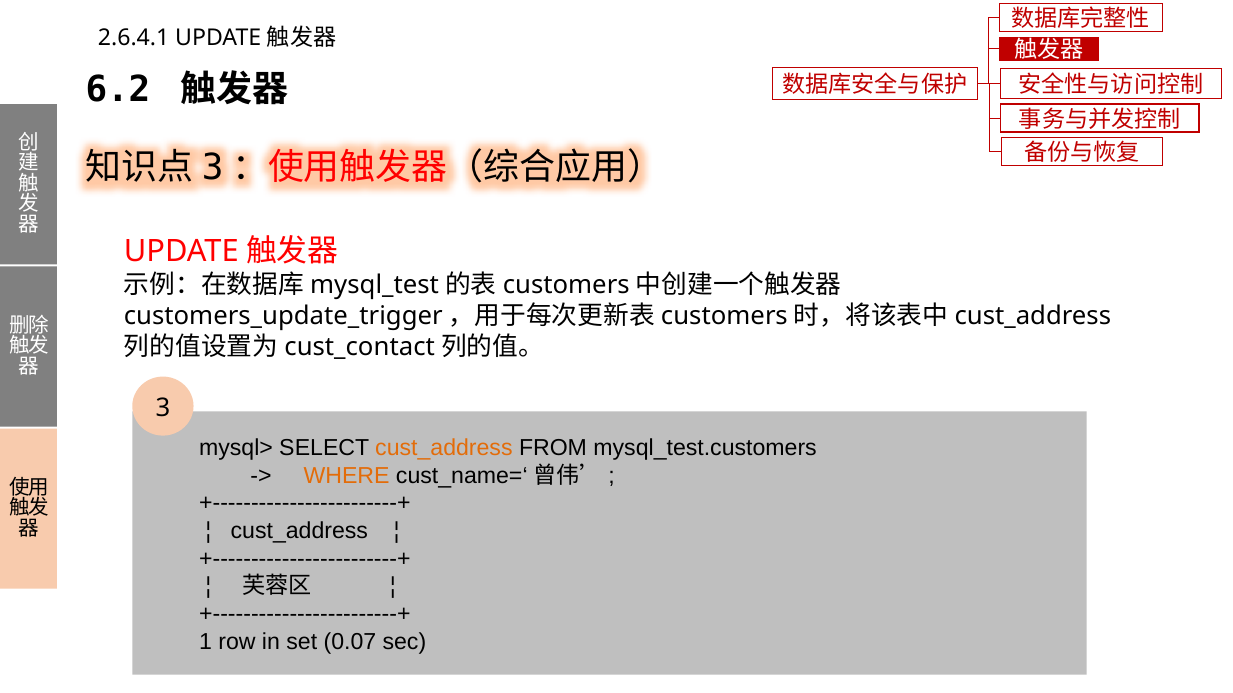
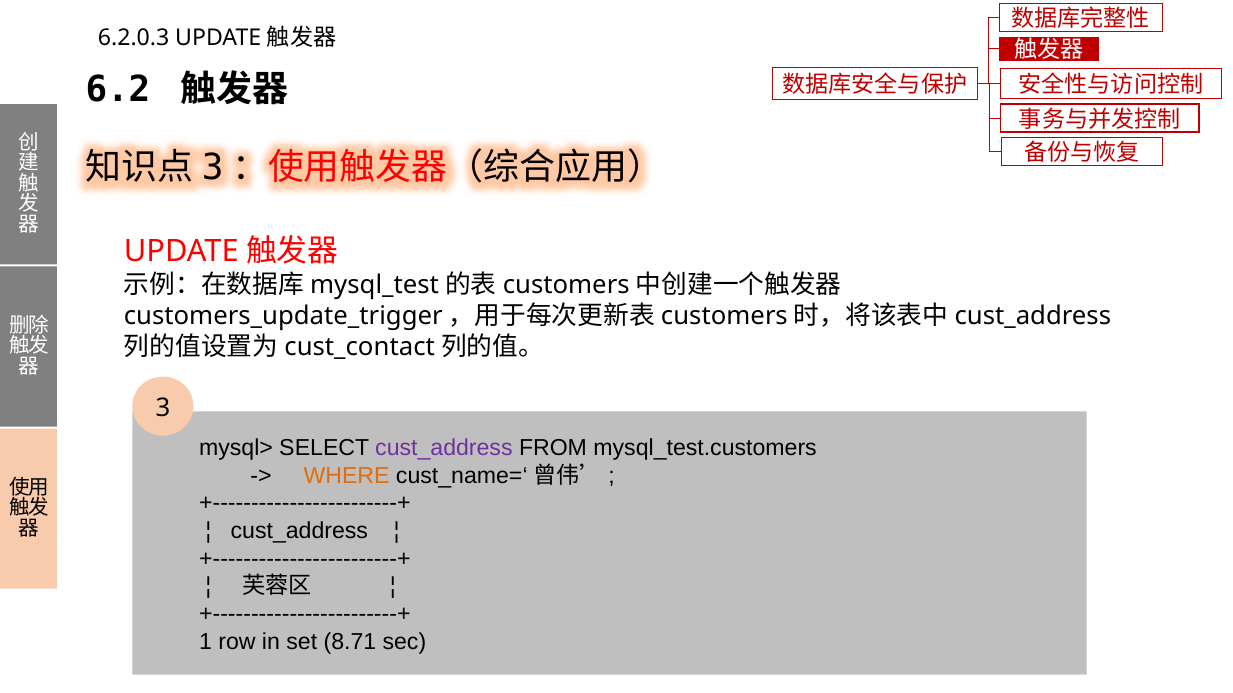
2.6.4.1: 2.6.4.1 -> 6.2.0.3 (134, 38)
cust_address colour: orange -> purple (444, 448)
0.07: 0.07 -> 8.71 (350, 642)
